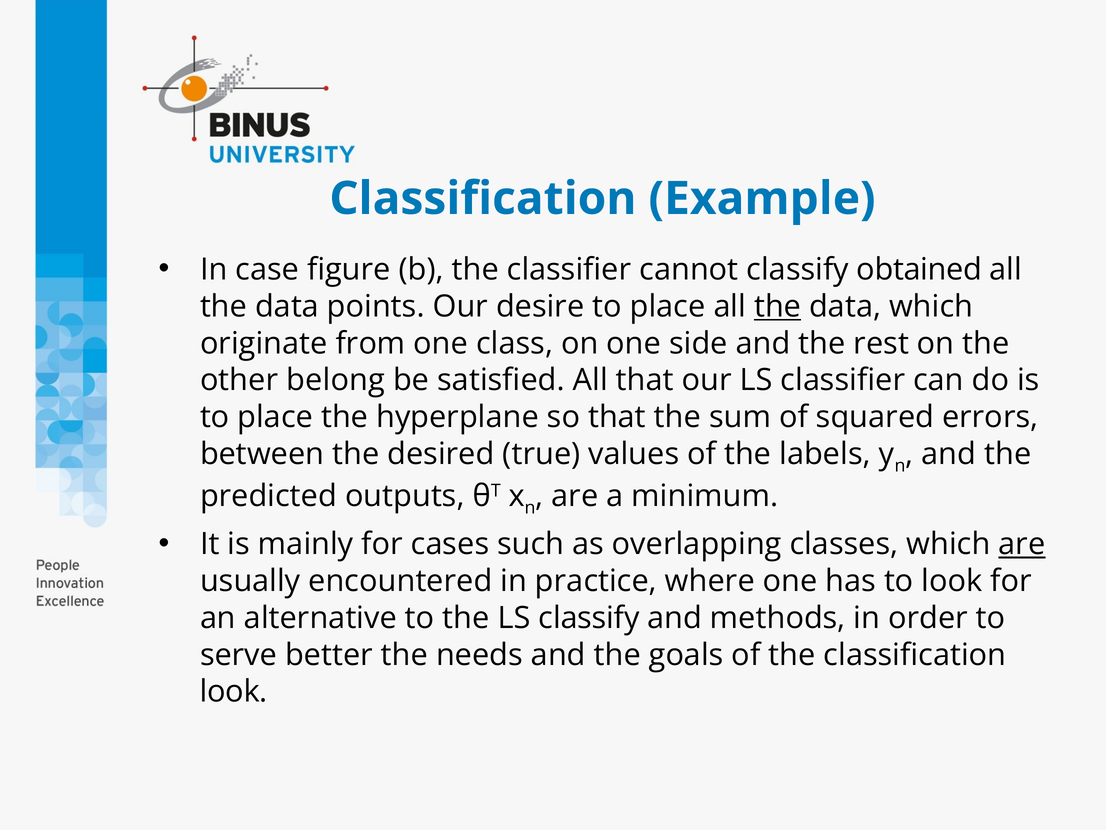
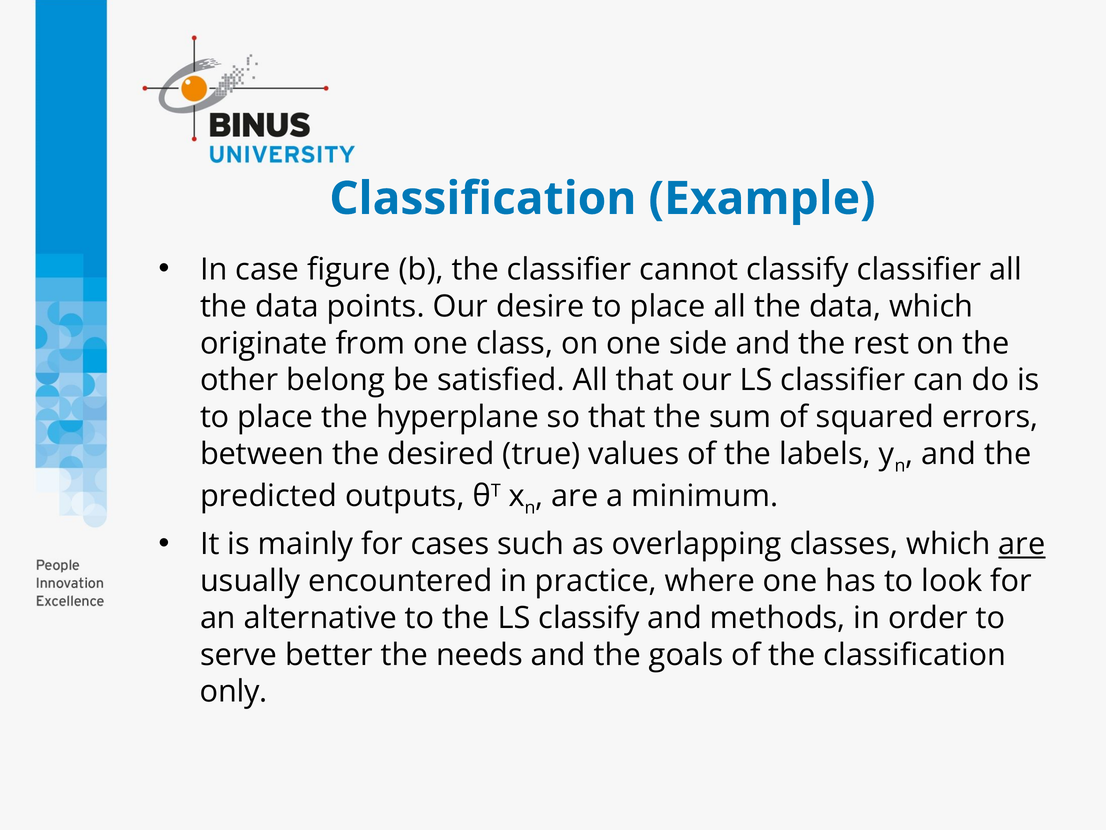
classify obtained: obtained -> classifier (919, 269)
the underline: present -> none (778, 306)
look: look -> only (234, 691)
